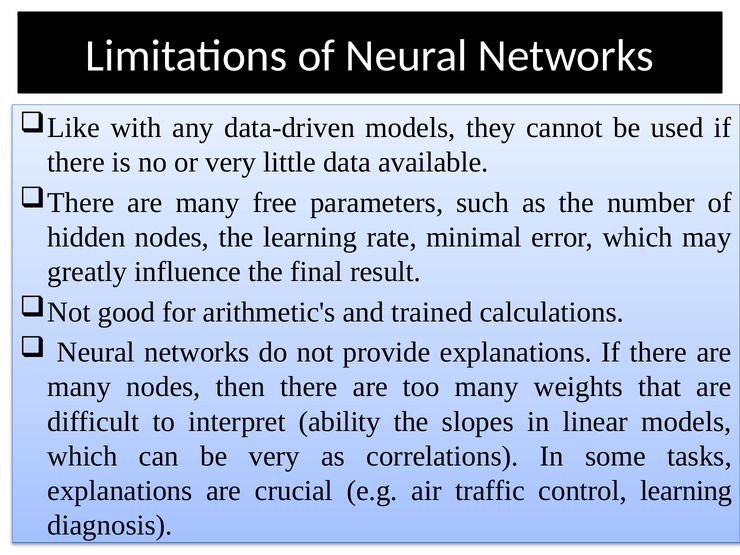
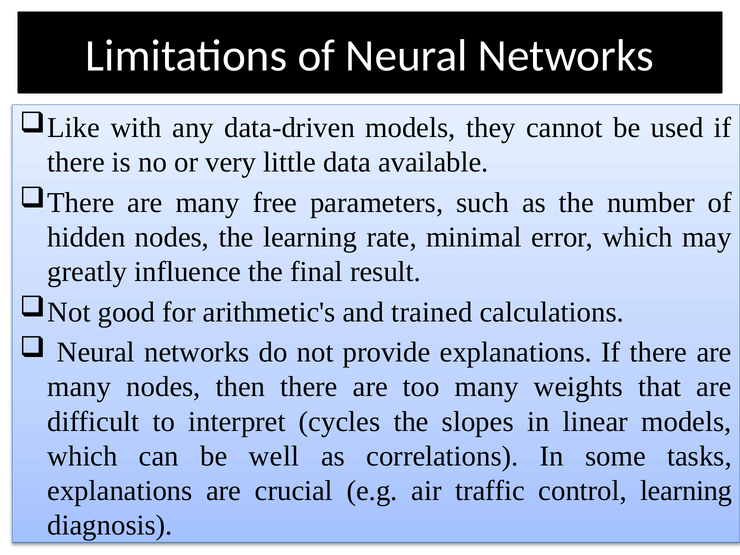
ability: ability -> cycles (340, 422)
be very: very -> well (274, 456)
